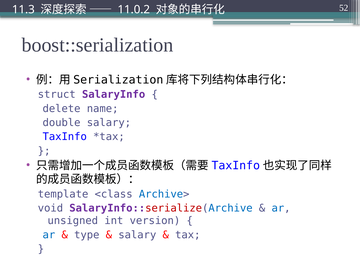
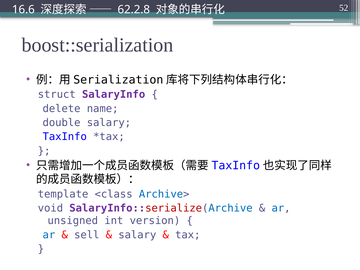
11.3: 11.3 -> 16.6 (23, 9)
11.0.2: 11.0.2 -> 62.2.8 (134, 9)
type: type -> sell (87, 235)
